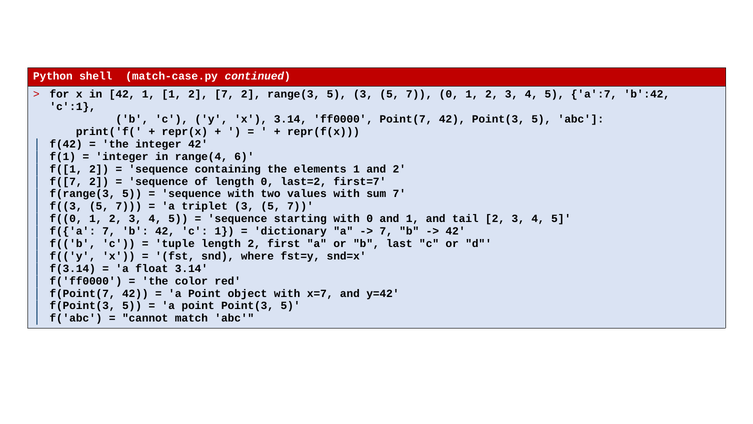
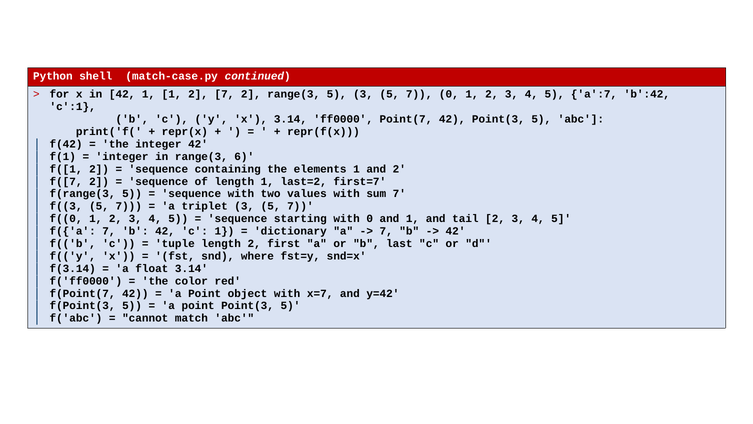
in range(4: range(4 -> range(3 (201, 156)
length 0: 0 -> 1 (267, 181)
